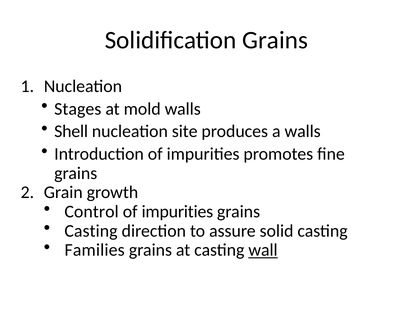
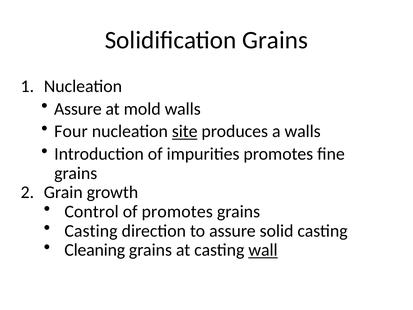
Stages: Stages -> Assure (78, 109)
Shell: Shell -> Four (71, 131)
site underline: none -> present (185, 131)
impurities: impurities -> promotes (177, 211)
Families: Families -> Cleaning (95, 250)
